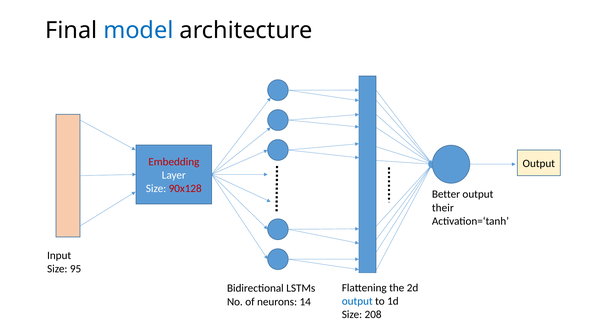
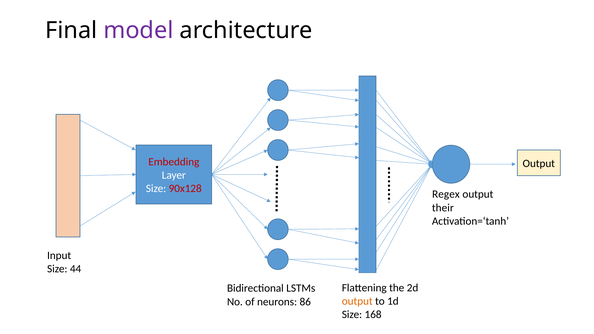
model colour: blue -> purple (138, 31)
Better: Better -> Regex (446, 194)
95: 95 -> 44 (76, 269)
output colour: blue -> orange (357, 301)
14: 14 -> 86 (305, 302)
208: 208 -> 168 (373, 315)
